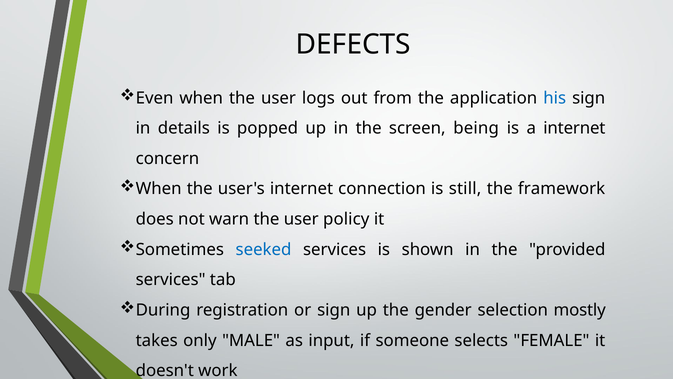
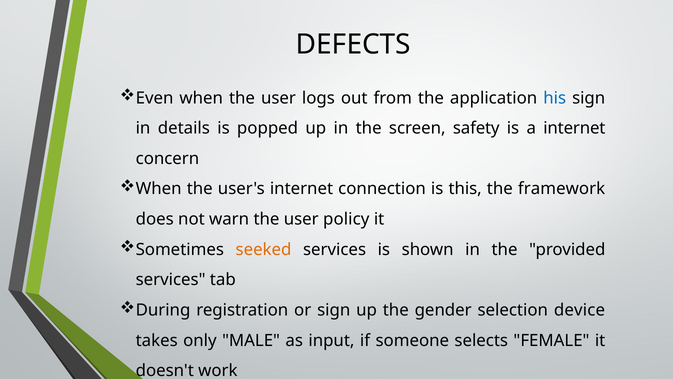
being: being -> safety (476, 128)
still: still -> this (465, 189)
seeked colour: blue -> orange (264, 249)
mostly: mostly -> device (580, 310)
